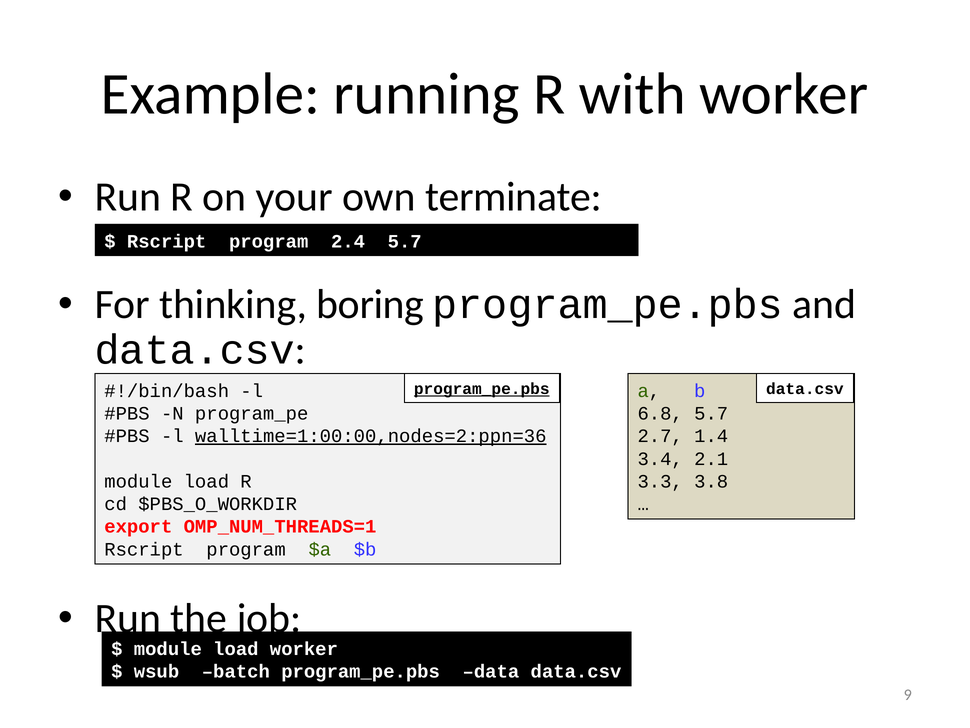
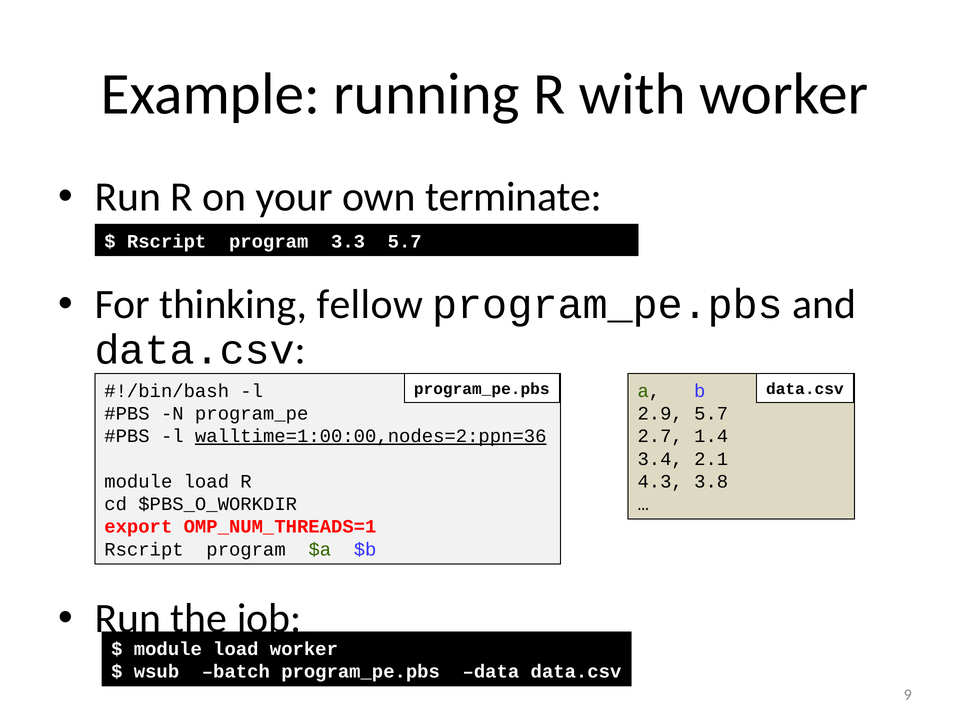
2.4: 2.4 -> 3.3 (348, 241)
boring: boring -> fellow (370, 304)
program_pe.pbs underline: present -> none (482, 389)
6.8: 6.8 -> 2.9 (660, 413)
3.3: 3.3 -> 4.3 (660, 481)
